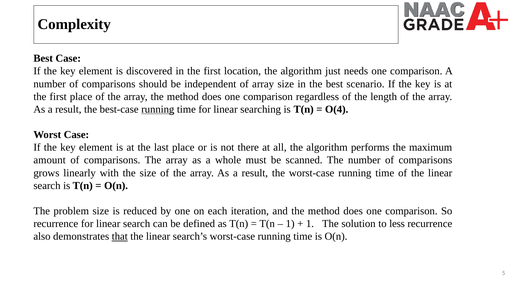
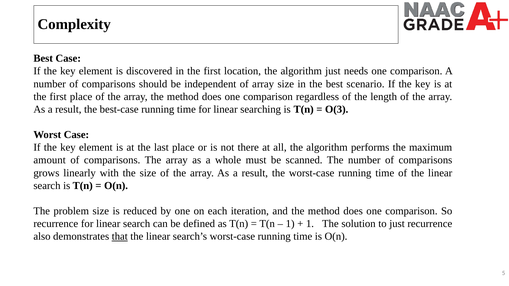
running underline: present -> none (158, 109)
O(4: O(4 -> O(3 (337, 109)
to less: less -> just (397, 224)
